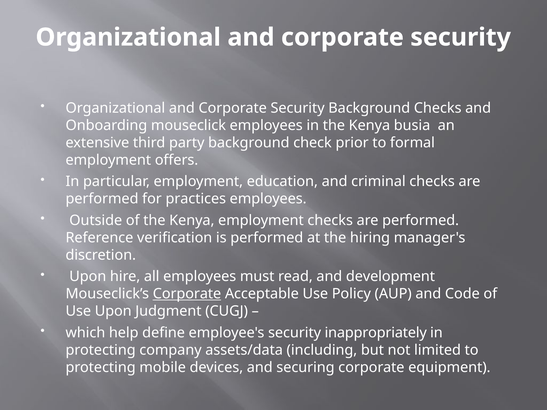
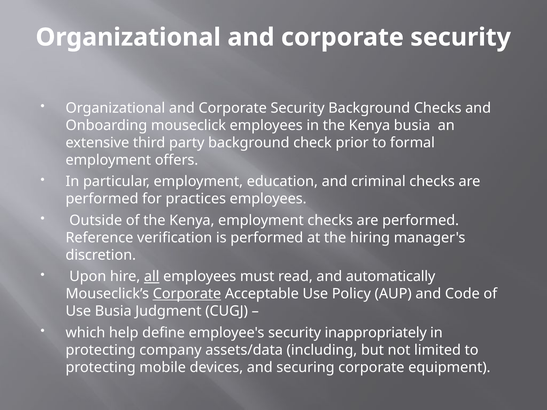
all underline: none -> present (152, 277)
development: development -> automatically (391, 277)
Use Upon: Upon -> Busia (113, 311)
